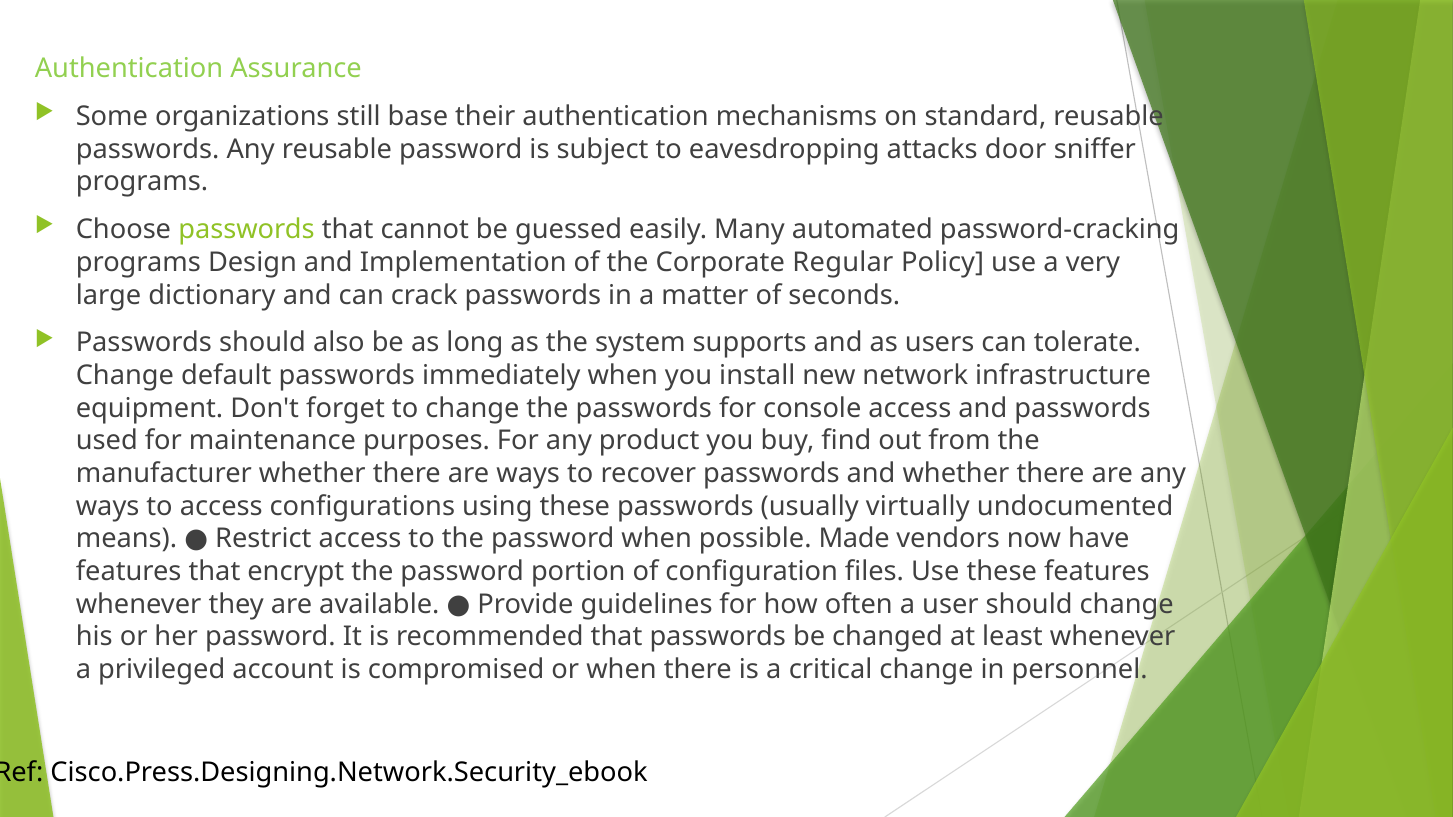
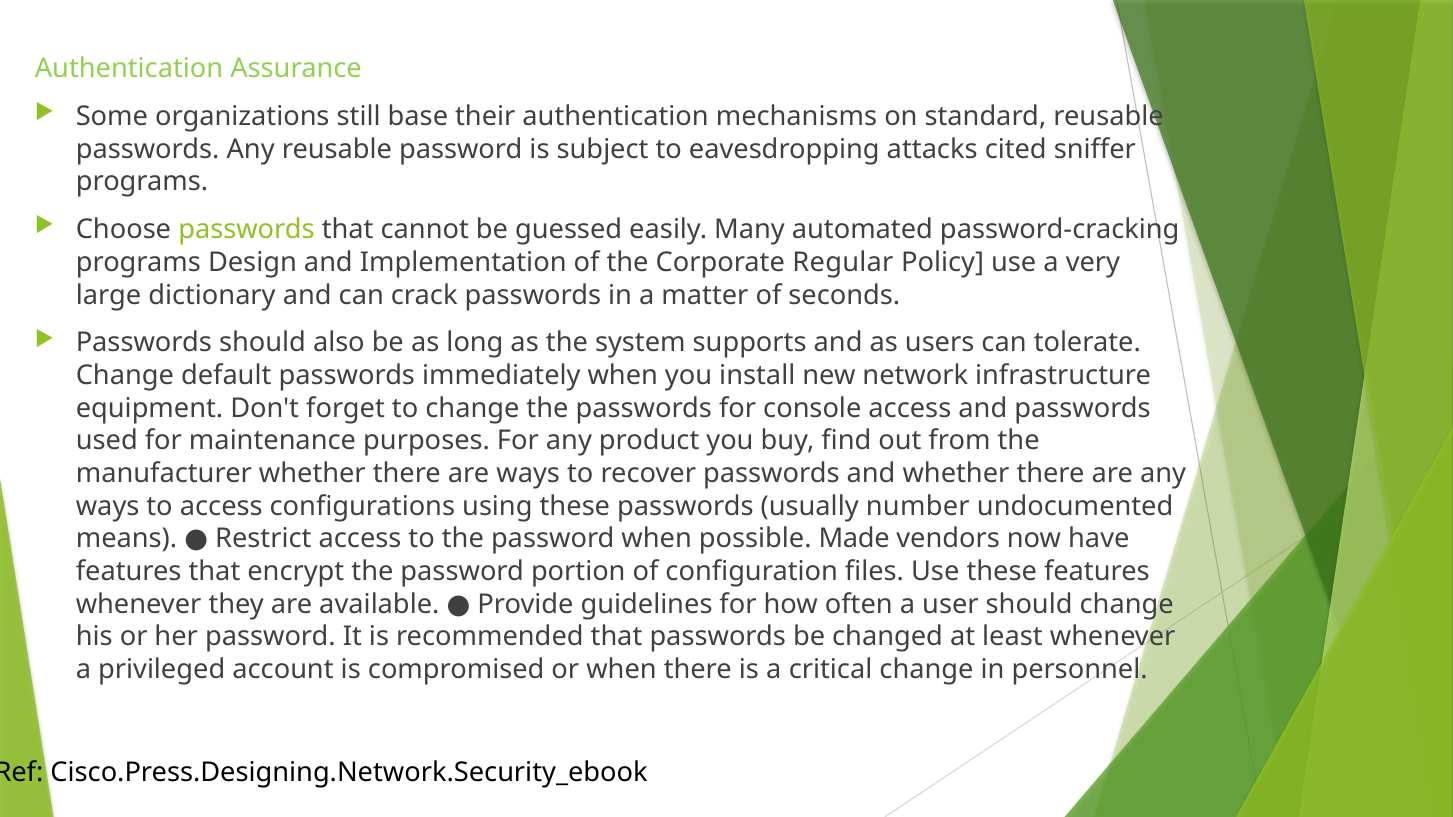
door: door -> cited (1016, 149)
virtually: virtually -> number (918, 506)
